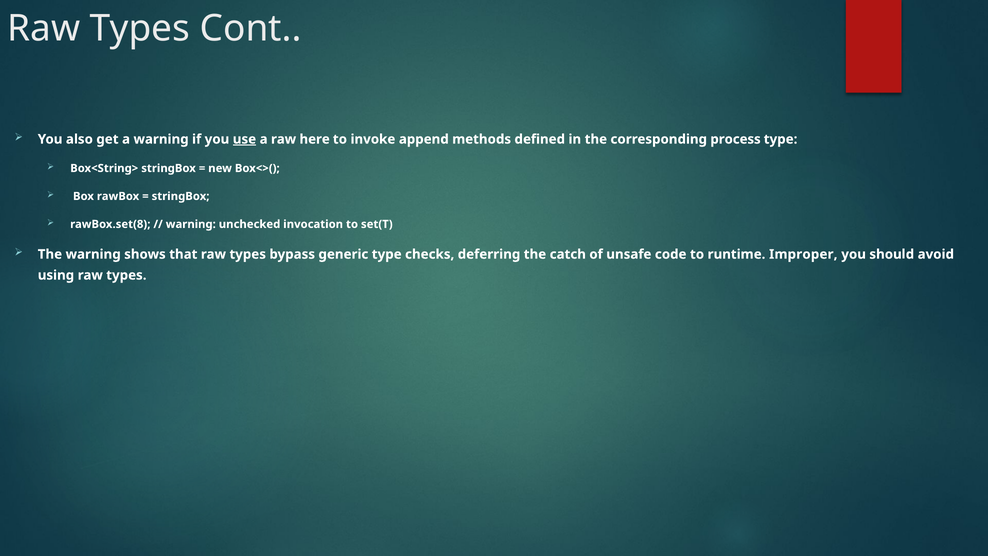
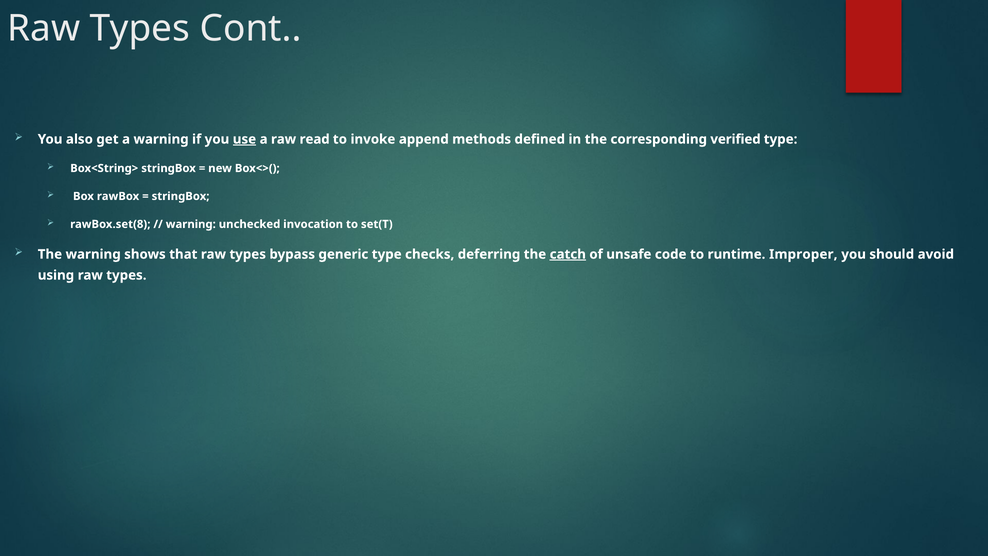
here: here -> read (315, 139)
process: process -> verified (736, 139)
catch underline: none -> present (568, 254)
